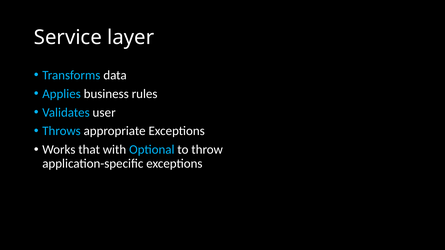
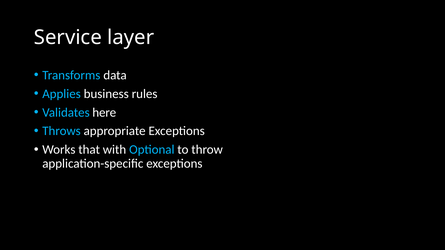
user: user -> here (104, 113)
